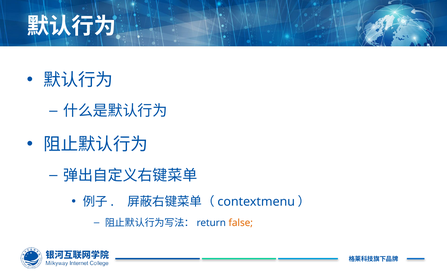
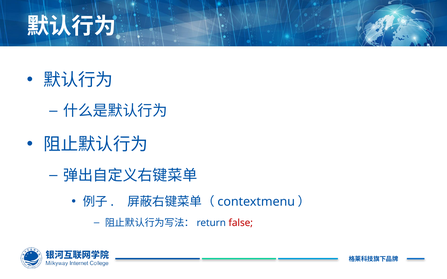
false colour: orange -> red (241, 223)
